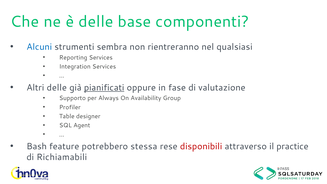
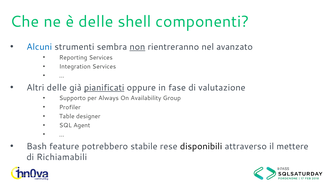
base: base -> shell (135, 22)
non underline: none -> present (137, 47)
qualsiasi: qualsiasi -> avanzato (235, 47)
stessa: stessa -> stabile (144, 146)
disponibili colour: red -> black (201, 146)
practice: practice -> mettere (292, 146)
